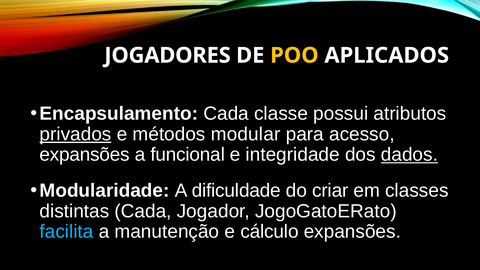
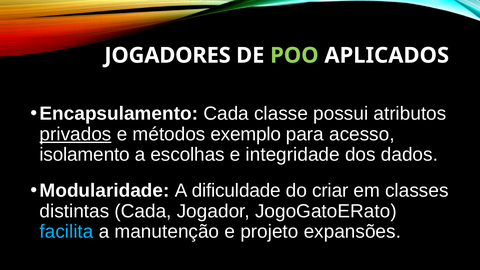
POO colour: yellow -> light green (294, 55)
modular: modular -> exemplo (246, 134)
expansões: expansões -> isolamento (85, 155)
funcional: funcional -> escolhas (188, 155)
dados underline: present -> none (409, 155)
cálculo: cálculo -> projeto (269, 232)
